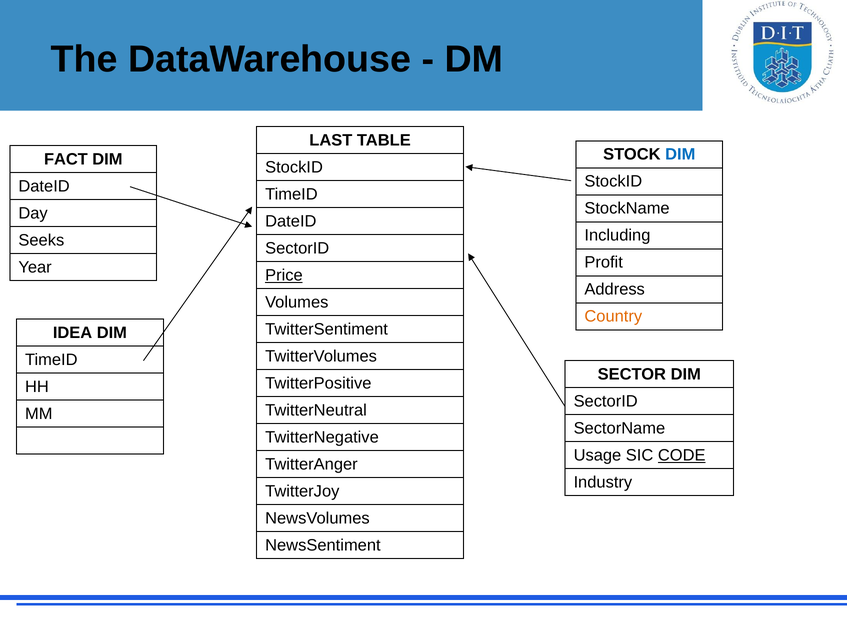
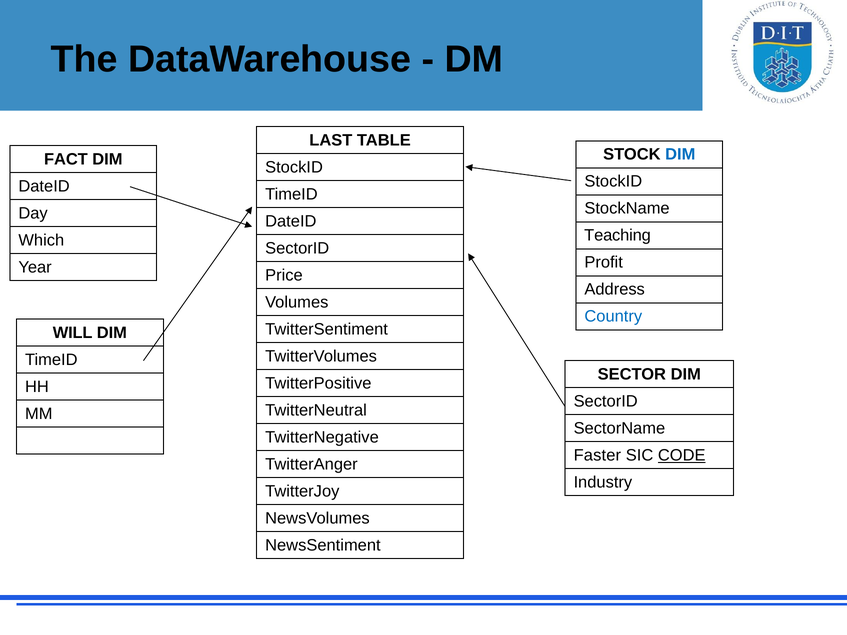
Including: Including -> Teaching (618, 236)
Seeks: Seeks -> Which (41, 240)
Price underline: present -> none (284, 276)
Country colour: orange -> blue (613, 317)
IDEA: IDEA -> WILL (73, 333)
Usage: Usage -> Faster (597, 456)
